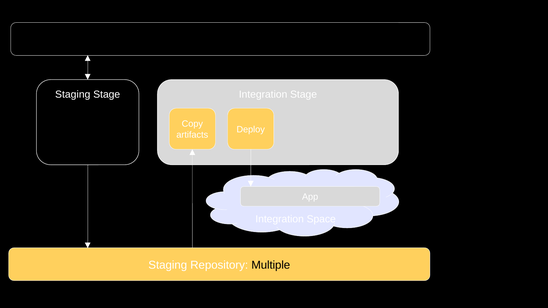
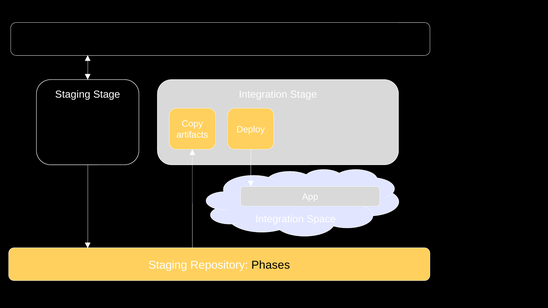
Multiple: Multiple -> Phases (271, 265)
